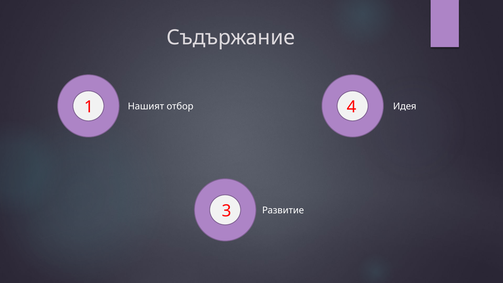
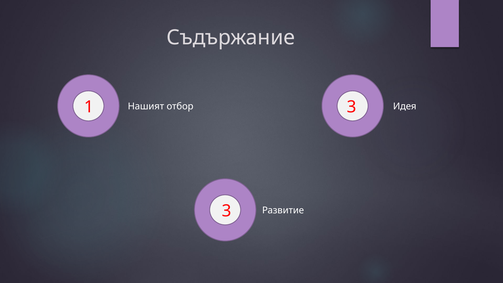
1 4: 4 -> 3 (352, 107)
